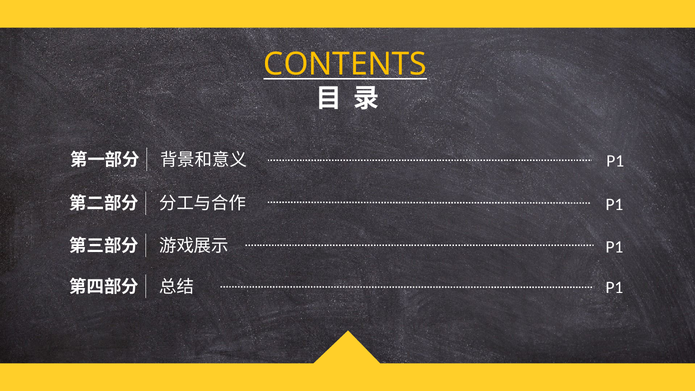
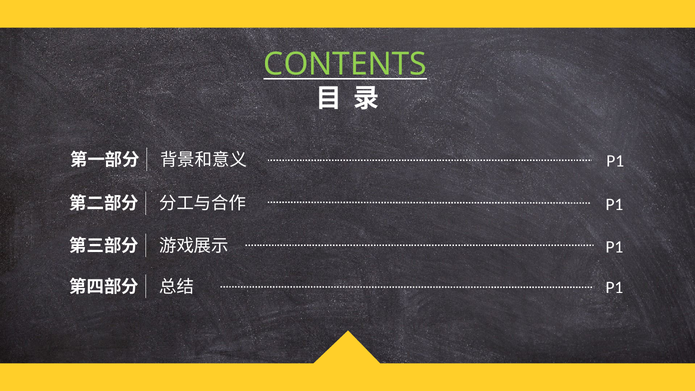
CONTENTS colour: yellow -> light green (345, 64)
